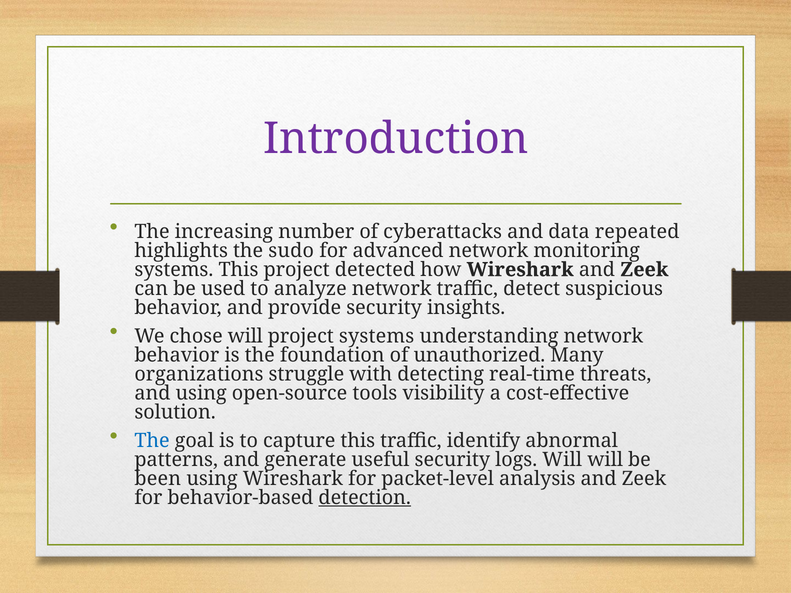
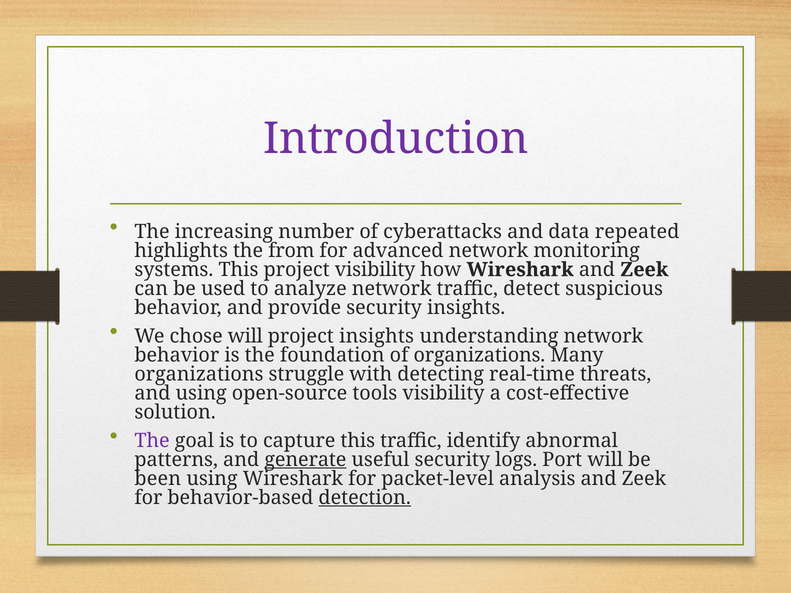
sudo: sudo -> from (291, 251)
project detected: detected -> visibility (375, 270)
project systems: systems -> insights (377, 336)
of unauthorized: unauthorized -> organizations (479, 355)
The colour: blue -> purple (152, 441)
generate underline: none -> present (305, 460)
logs Will: Will -> Port (562, 460)
